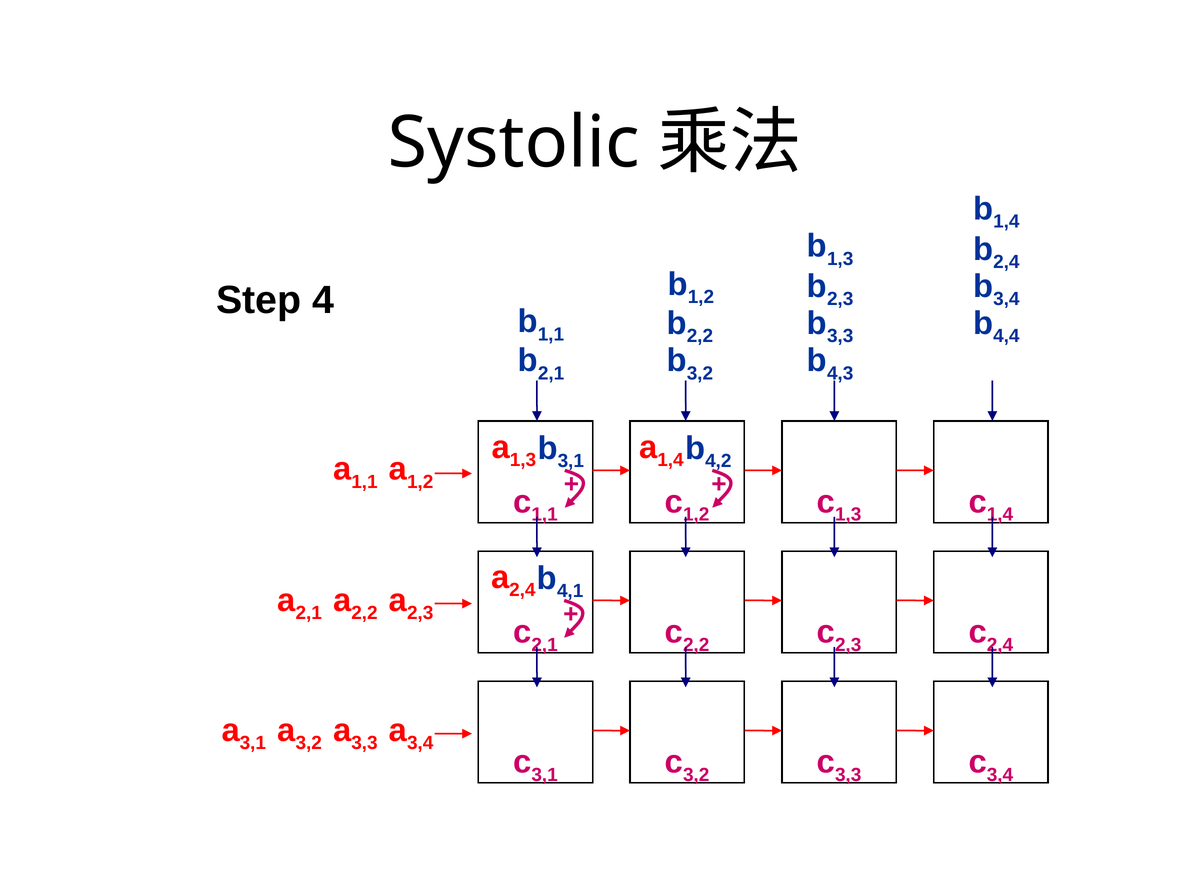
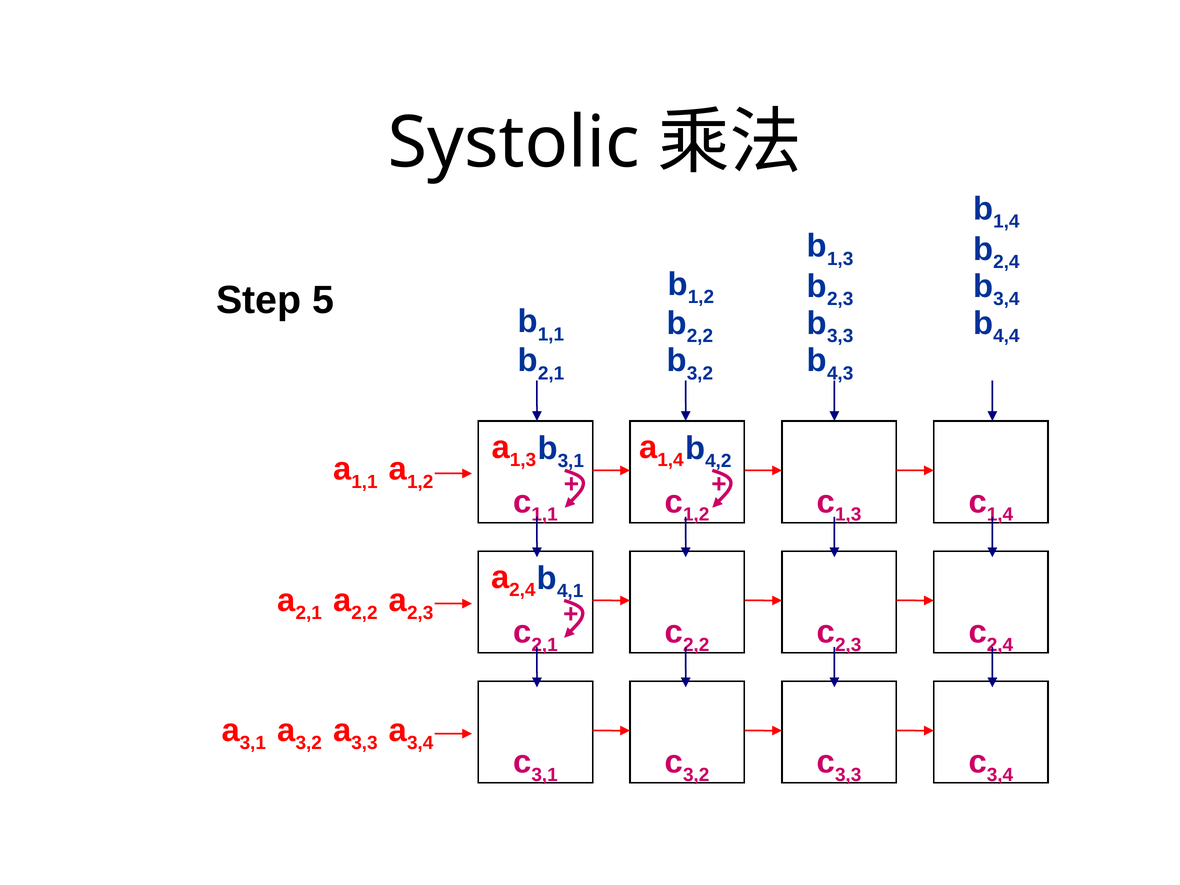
4: 4 -> 5 (323, 300)
